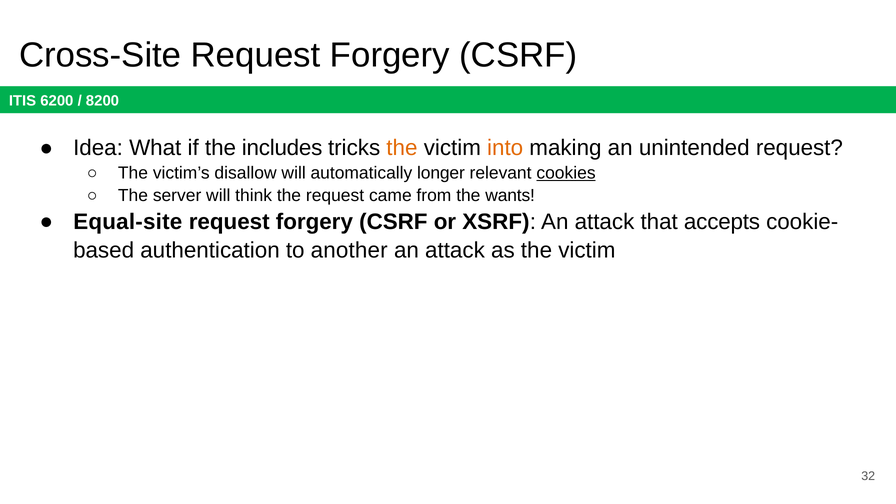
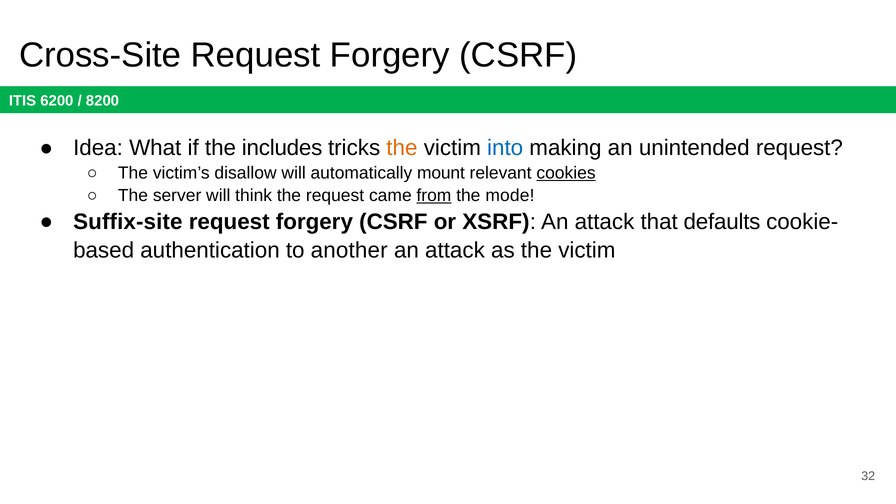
into colour: orange -> blue (505, 148)
longer: longer -> mount (441, 173)
from underline: none -> present (434, 195)
wants: wants -> mode (510, 195)
Equal-site: Equal-site -> Suffix-site (128, 222)
accepts: accepts -> defaults (722, 222)
